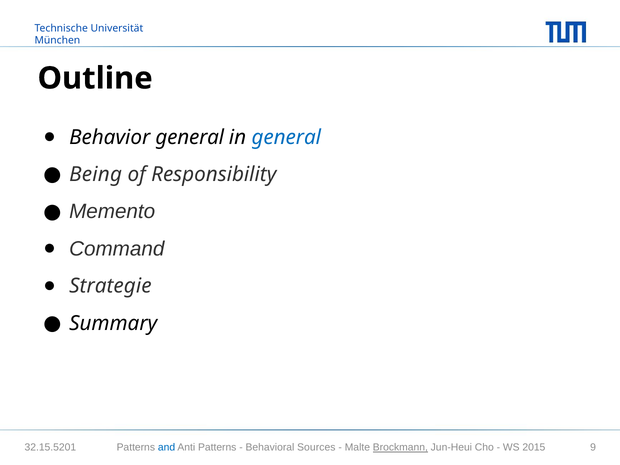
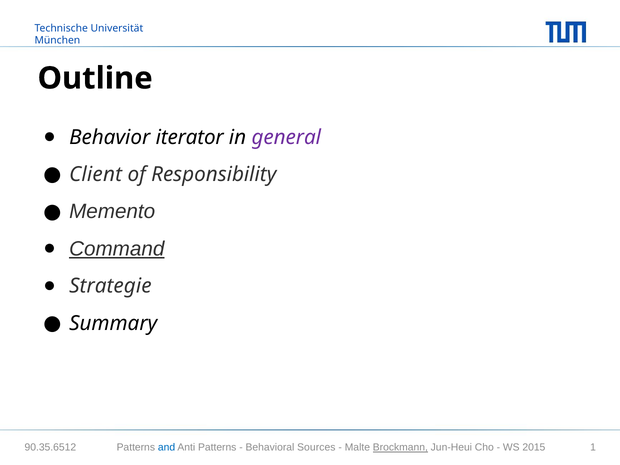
Behavior general: general -> iterator (190, 137)
general colour: blue -> purple (286, 137)
Being: Being -> Client (96, 174)
Command underline: none -> present (117, 249)
32.15.5201: 32.15.5201 -> 90.35.6512 (50, 448)
9: 9 -> 1 (593, 448)
